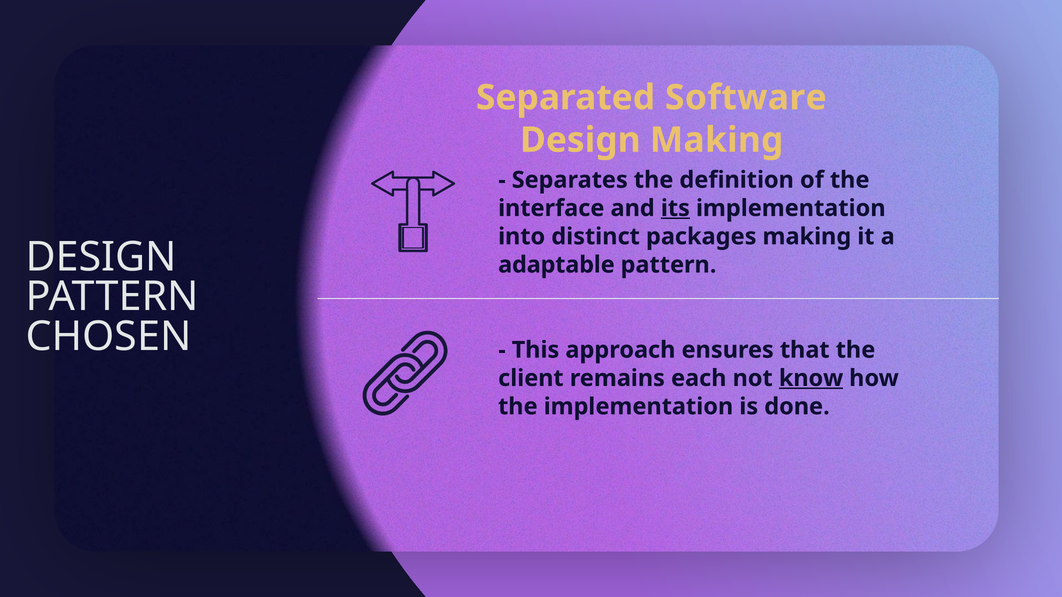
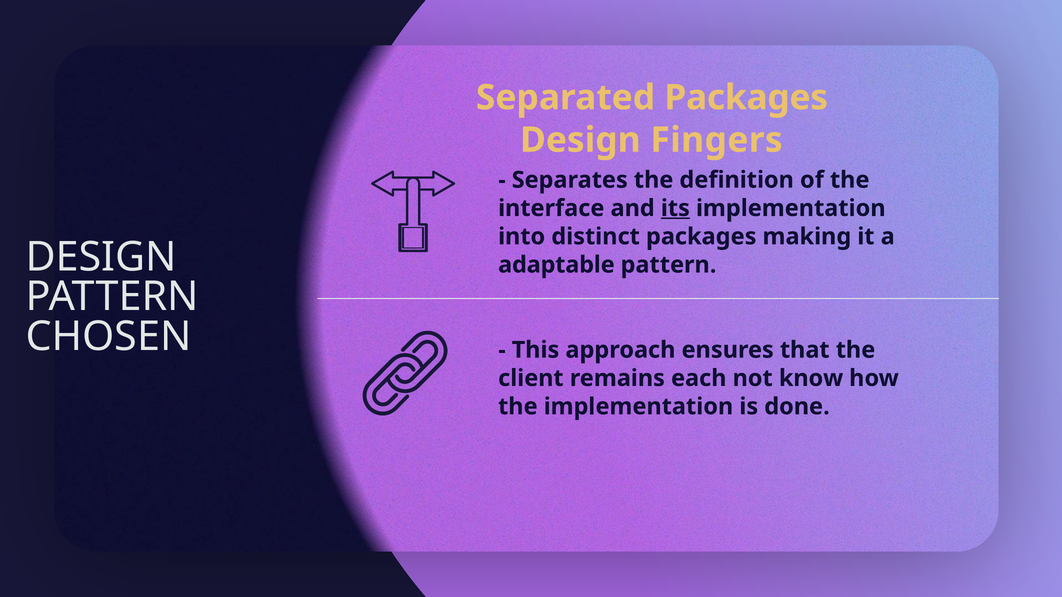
Separated Software: Software -> Packages (746, 98)
Design Making: Making -> Fingers (717, 140)
know underline: present -> none (811, 378)
